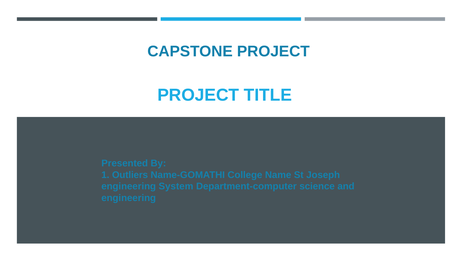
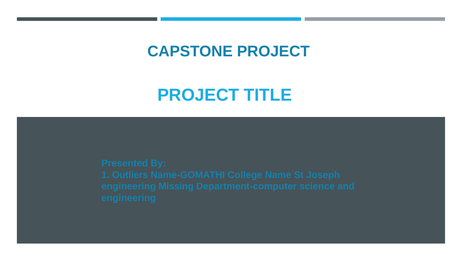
System: System -> Missing (176, 186)
